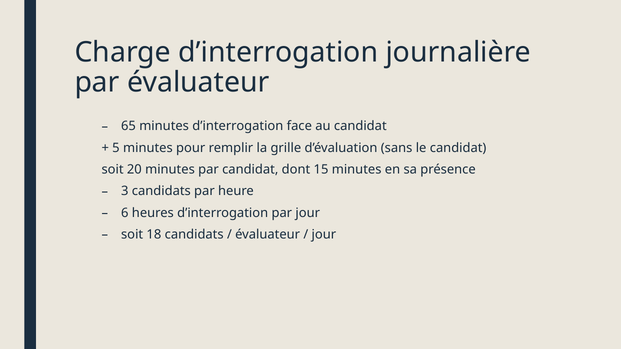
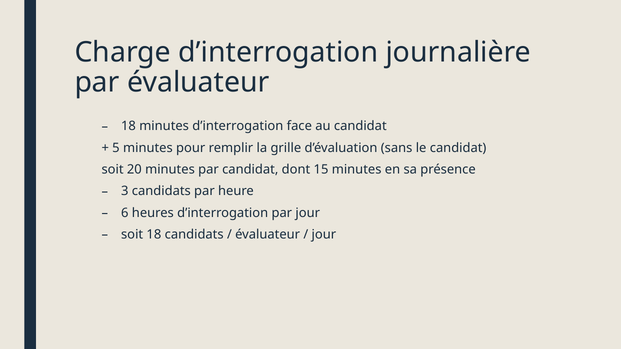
65: 65 -> 18 (128, 126)
